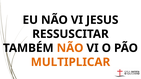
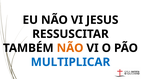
MULTIPLICAR colour: orange -> blue (70, 62)
